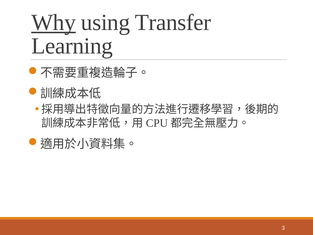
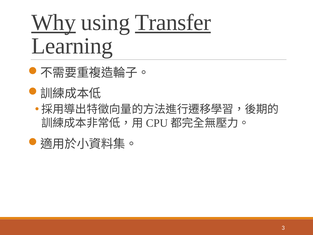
Transfer underline: none -> present (173, 23)
